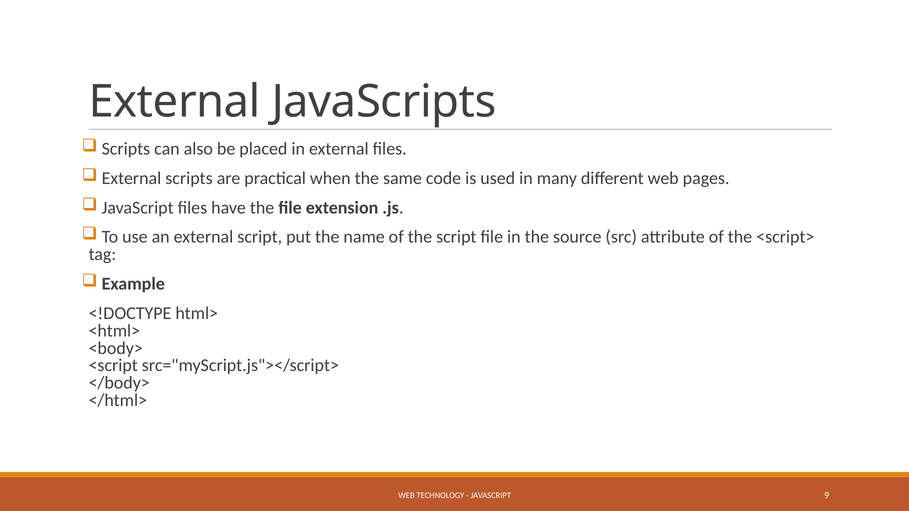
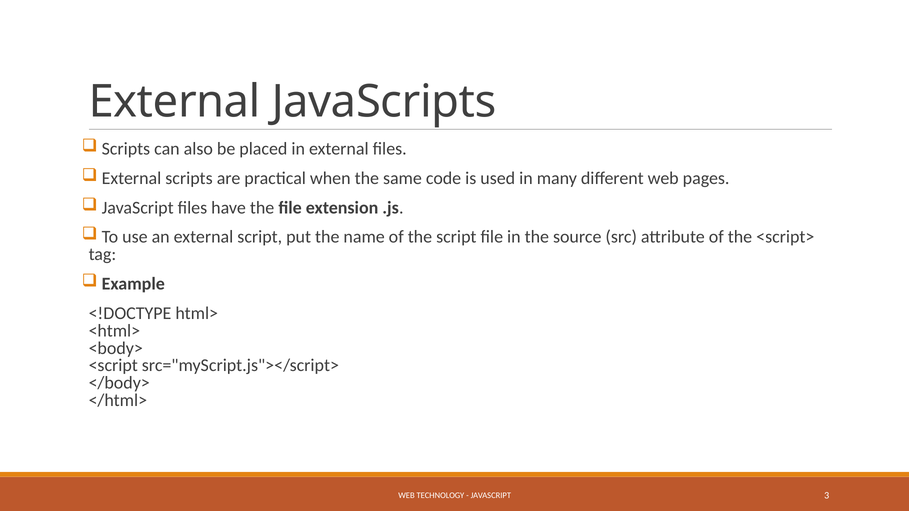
9: 9 -> 3 (827, 496)
